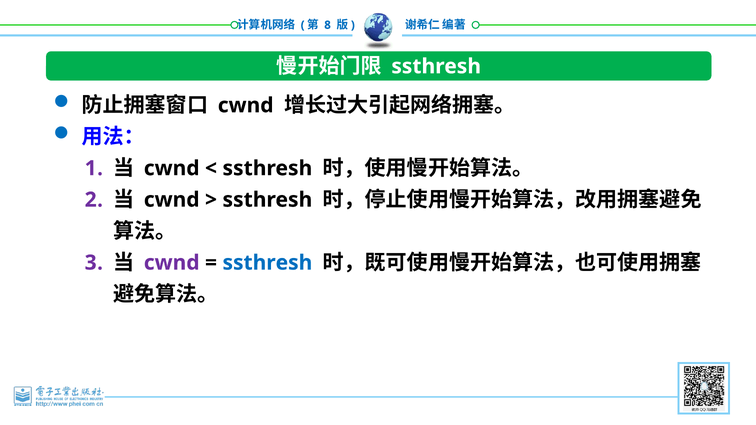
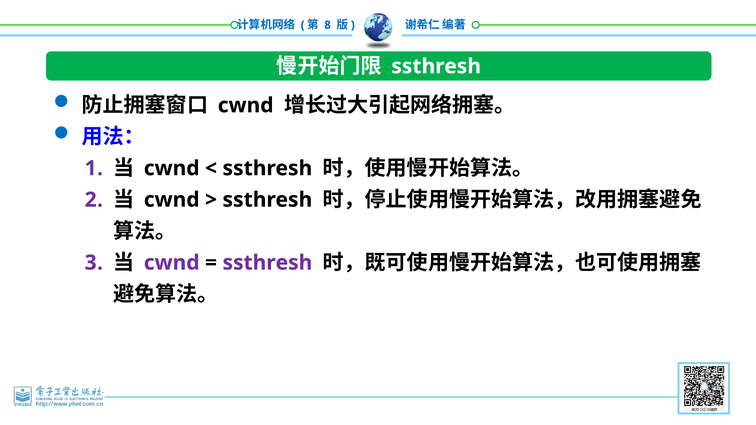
ssthresh colour: blue -> purple (267, 263)
